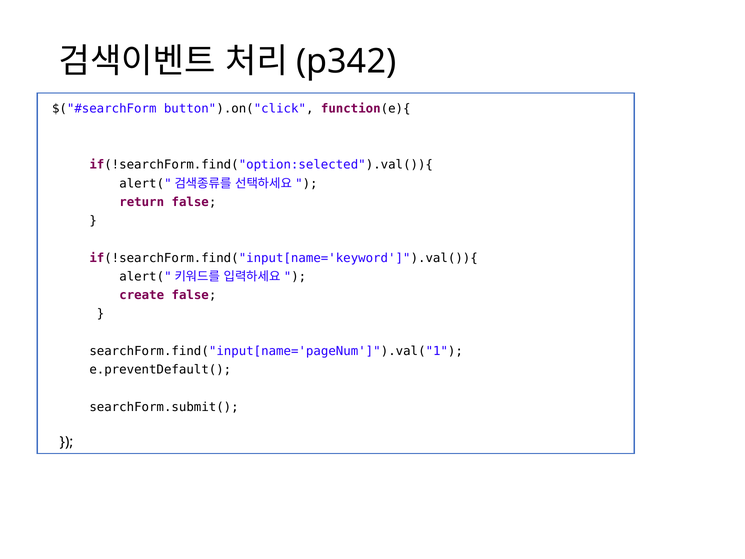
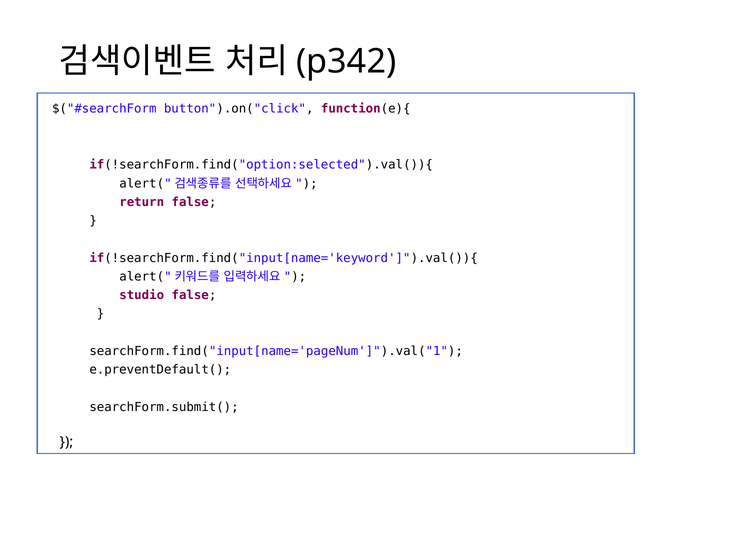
create: create -> studio (142, 295)
